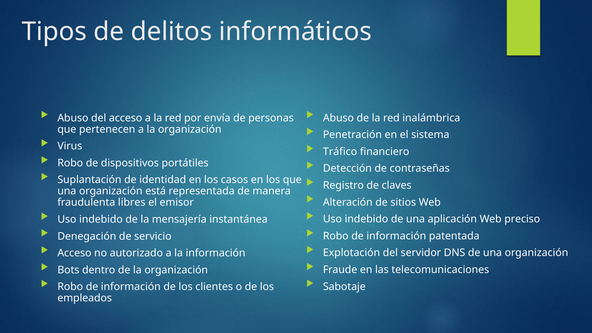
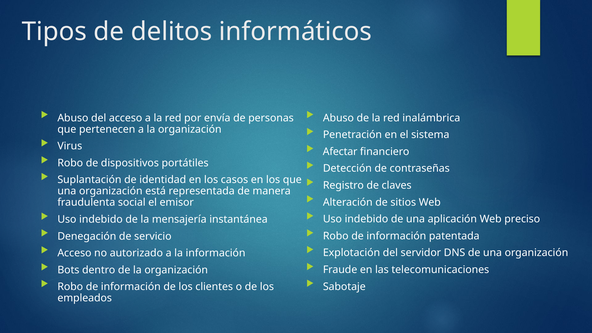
Tráfico: Tráfico -> Afectar (340, 152)
libres: libres -> social (132, 202)
